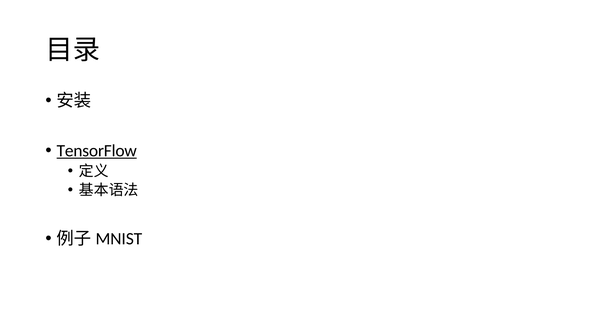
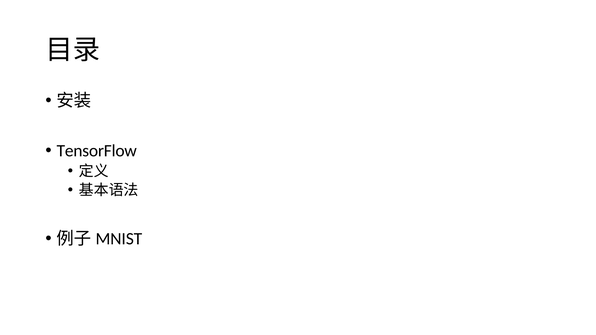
TensorFlow underline: present -> none (97, 151)
